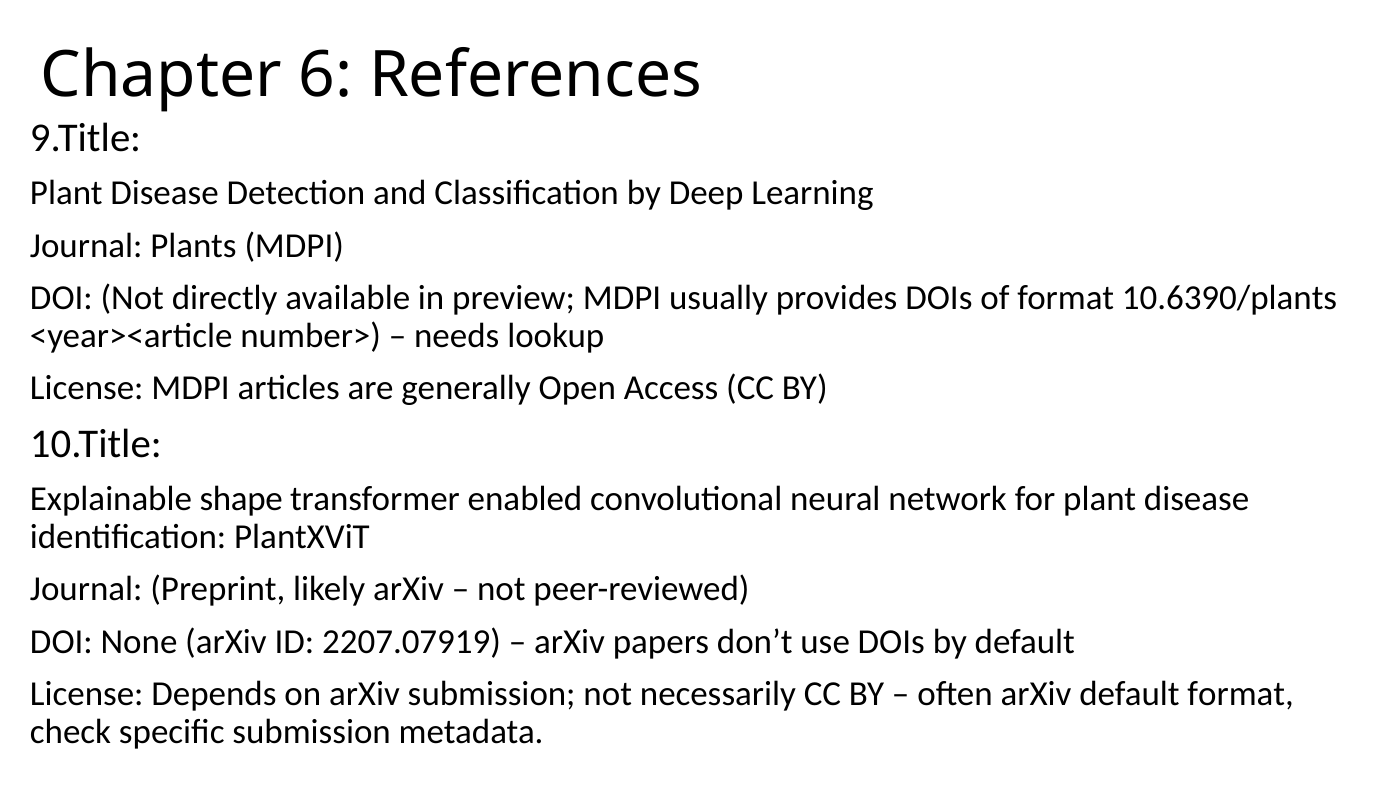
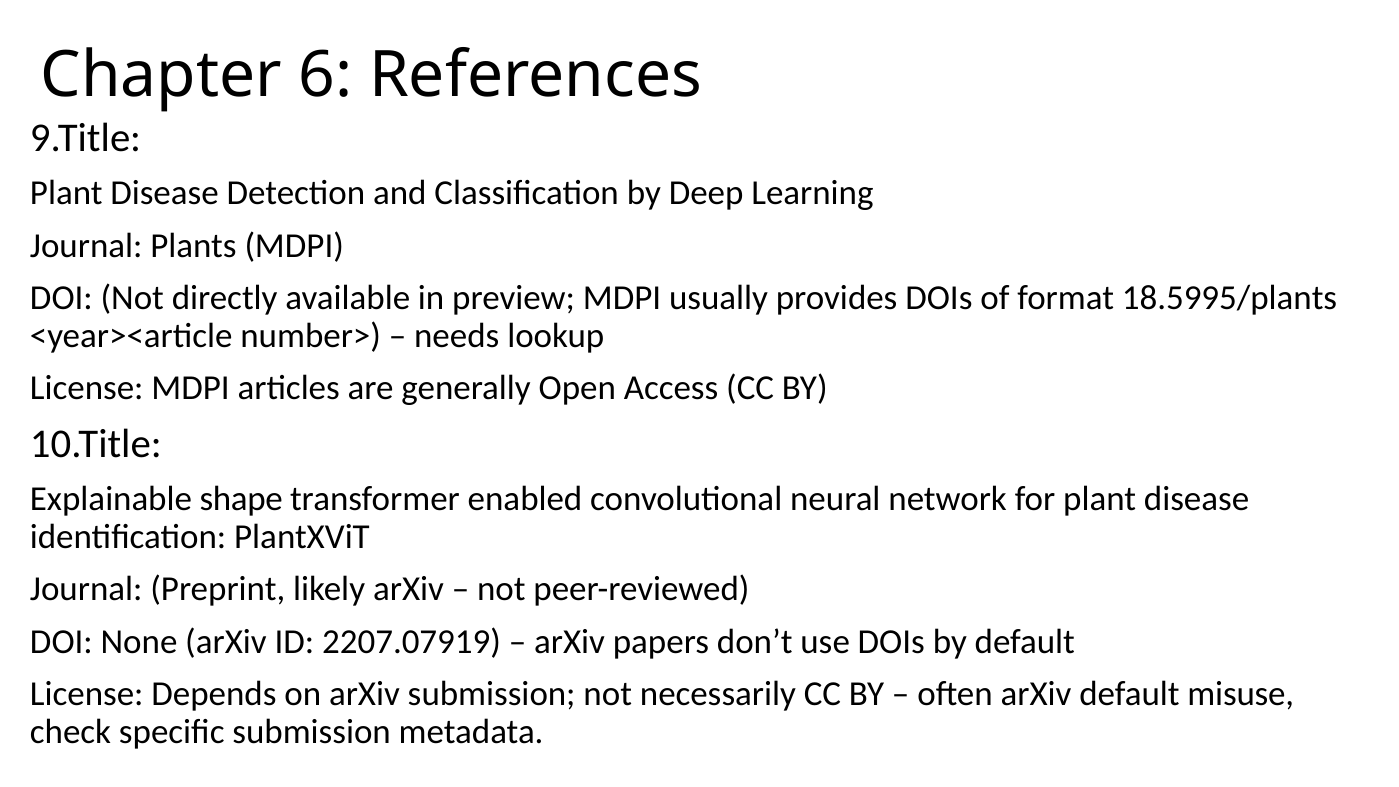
10.6390/plants: 10.6390/plants -> 18.5995/plants (1230, 298)
default format: format -> misuse (1241, 694)
